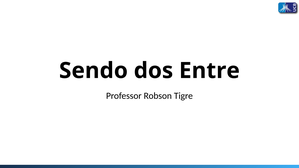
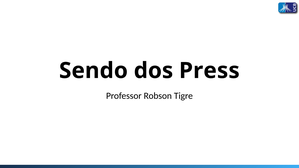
Entre: Entre -> Press (209, 71)
